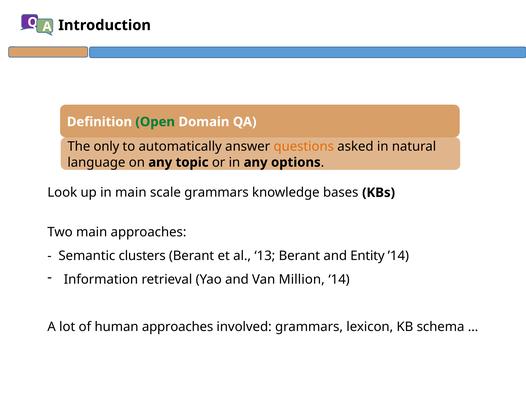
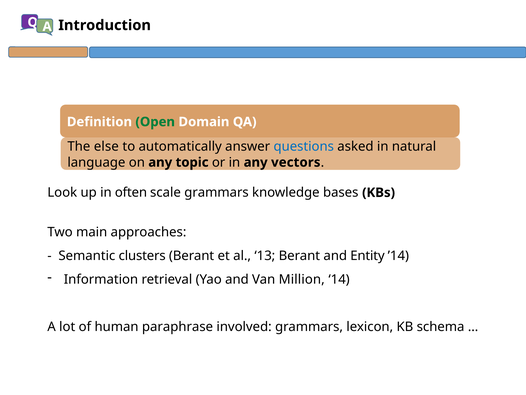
only: only -> else (106, 146)
questions colour: orange -> blue (304, 146)
options: options -> vectors (296, 162)
in main: main -> often (131, 192)
human approaches: approaches -> paraphrase (178, 327)
